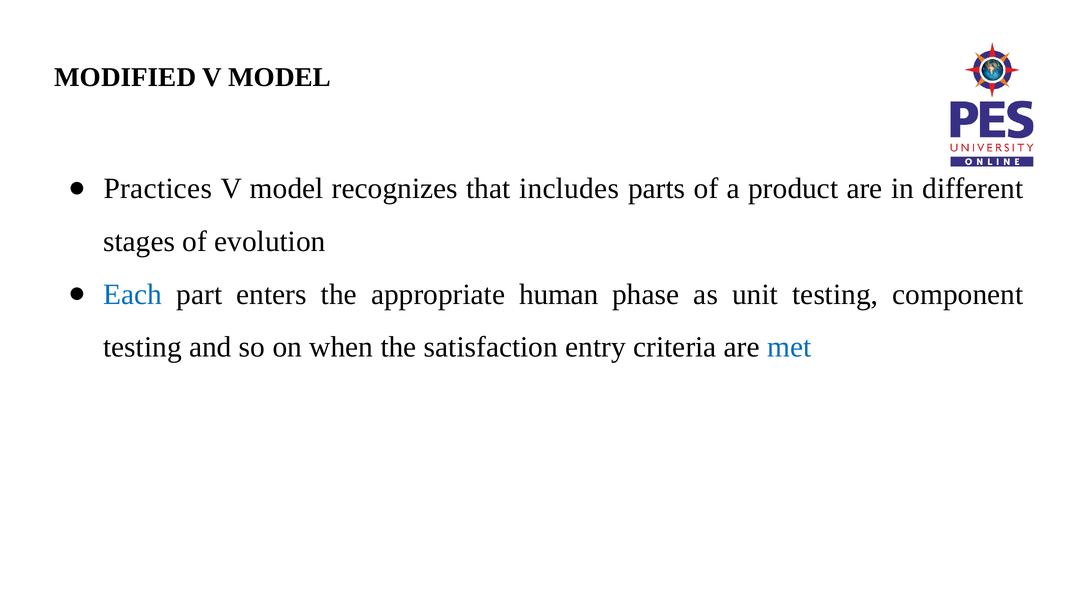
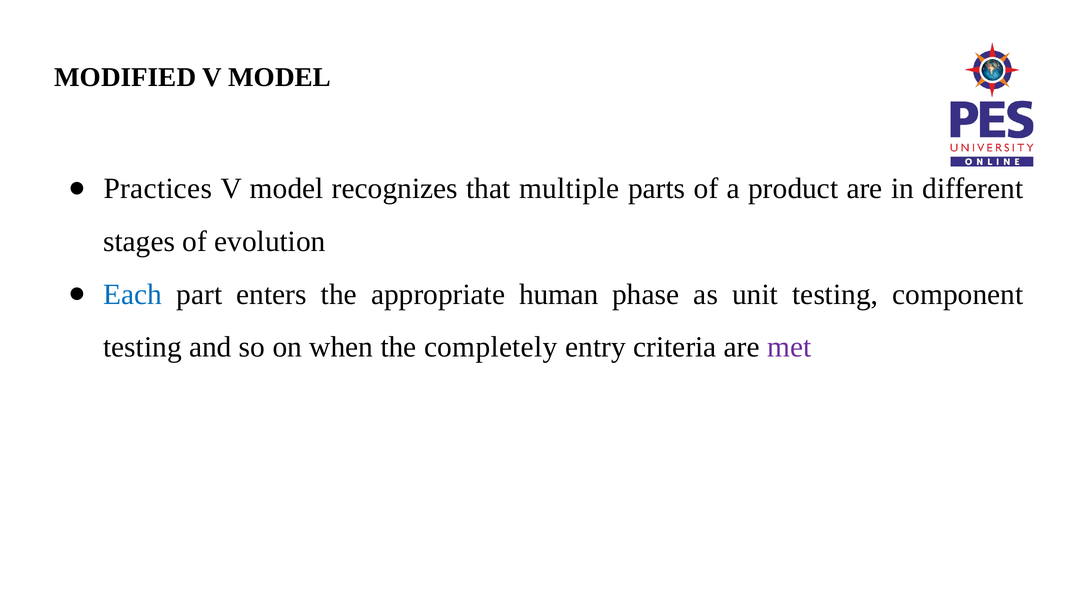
includes: includes -> multiple (569, 189)
satisfaction: satisfaction -> completely (491, 347)
met colour: blue -> purple (789, 347)
